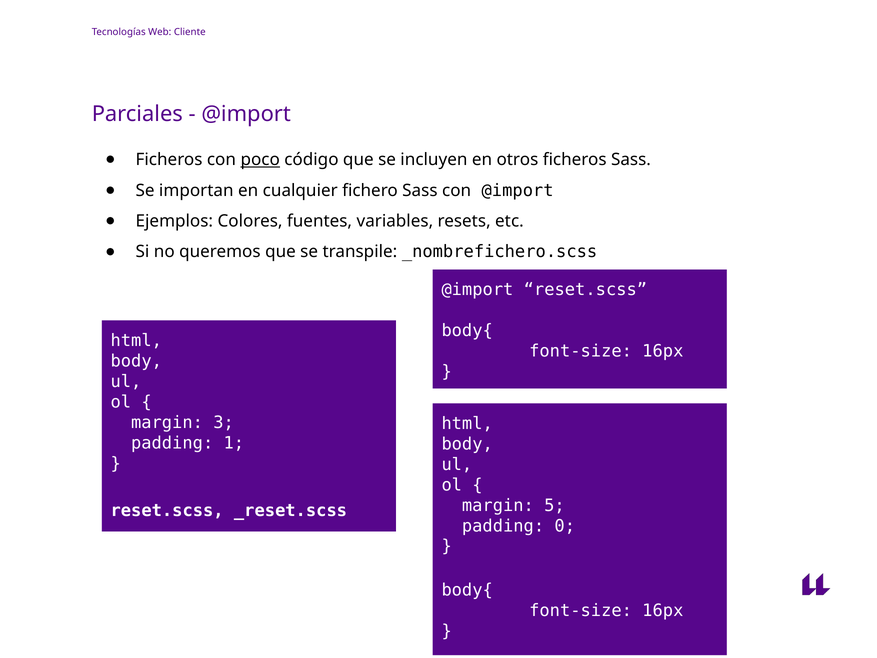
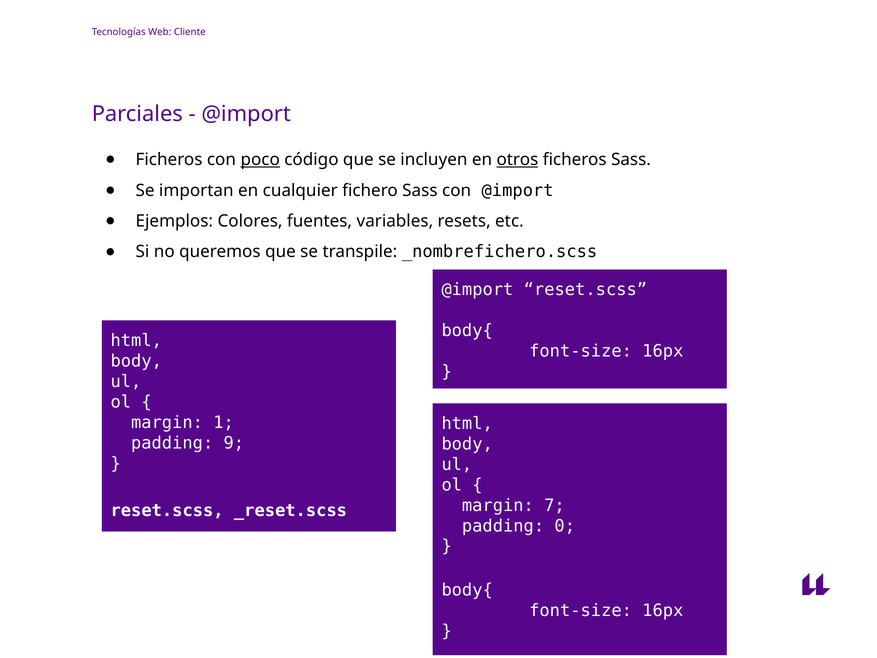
otros underline: none -> present (517, 160)
3: 3 -> 1 (224, 422)
1: 1 -> 9 (234, 443)
5: 5 -> 7 (554, 505)
